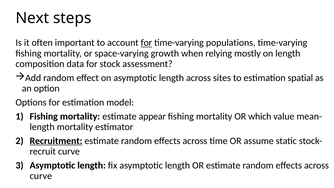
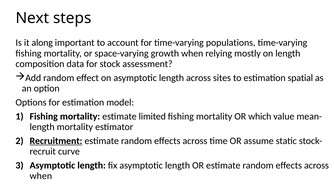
often: often -> along (42, 43)
for underline: present -> none (146, 43)
appear: appear -> limited (152, 116)
curve: curve -> when (41, 176)
